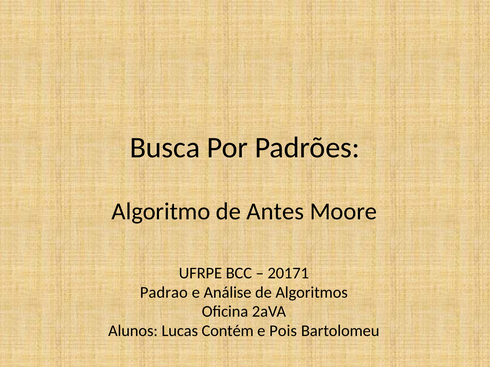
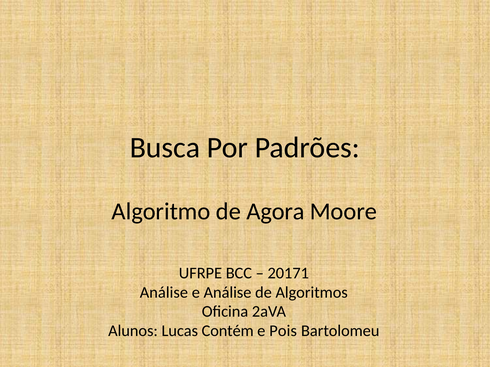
Antes: Antes -> Agora (276, 212)
Padrao: Padrao -> Análise (164, 293)
